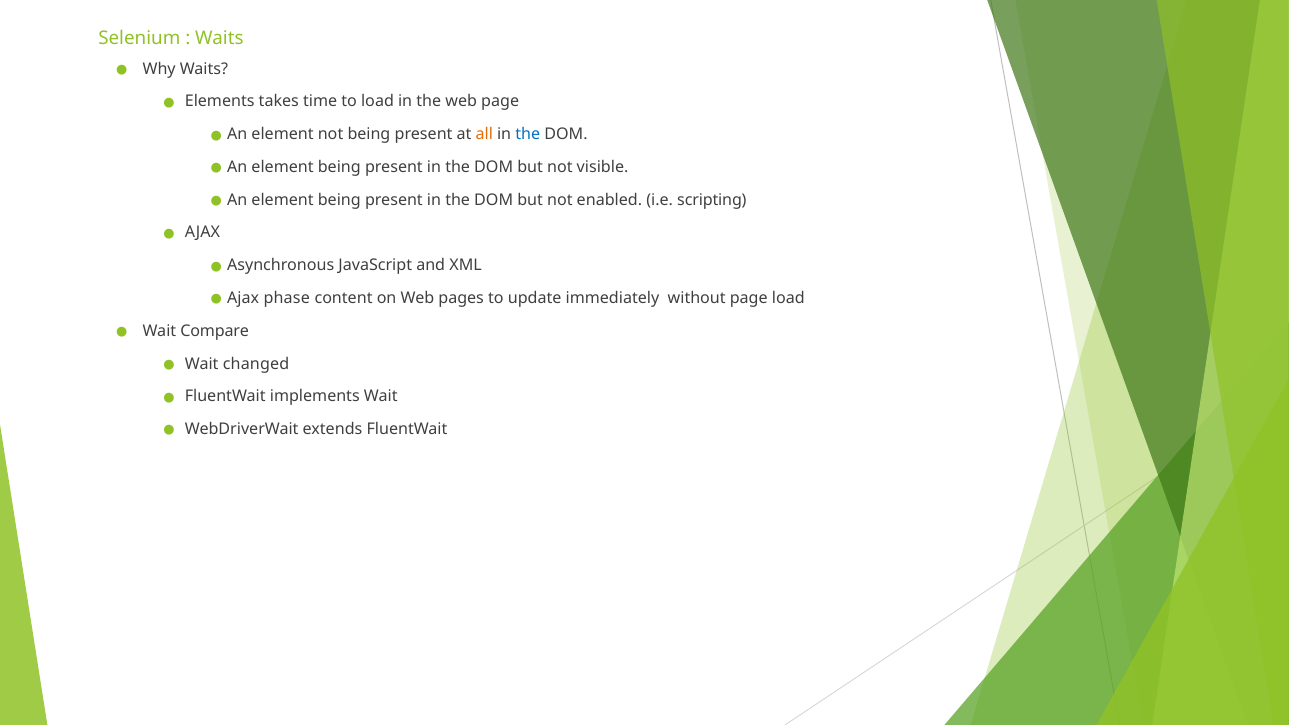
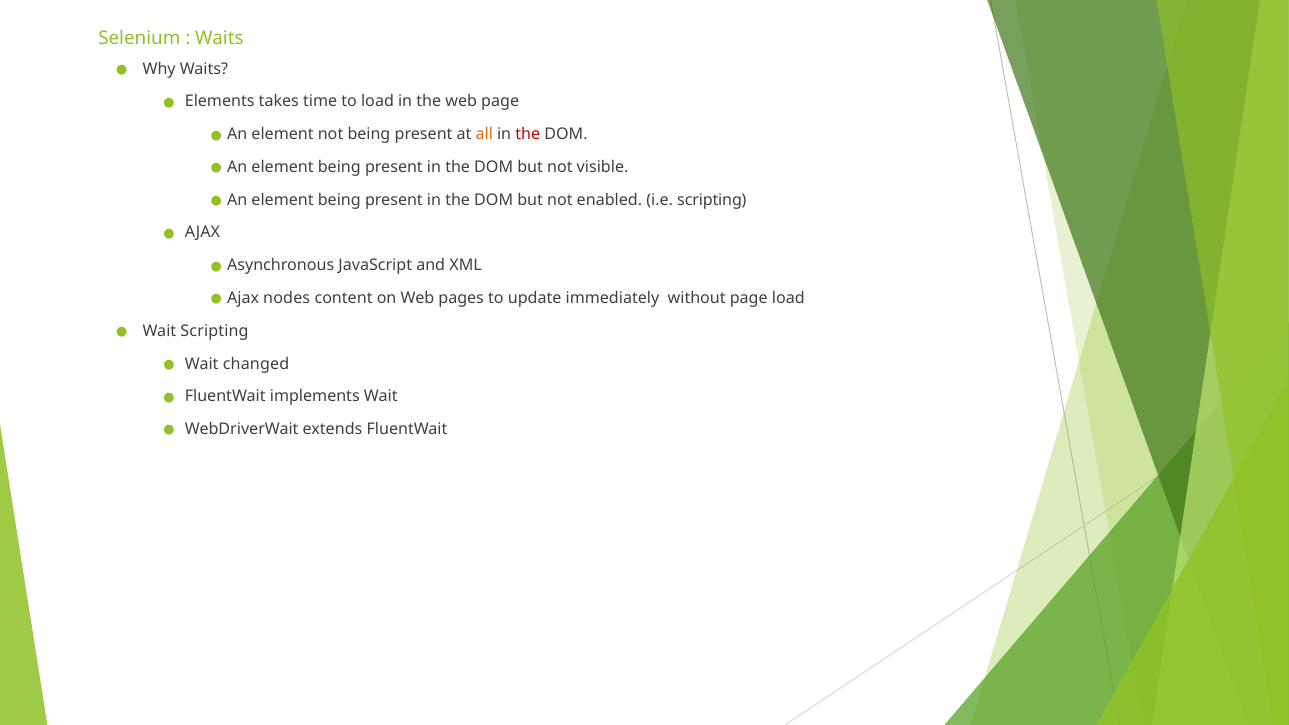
the colour: blue -> red (528, 134)
phase: phase -> nodes (287, 298)
Wait Compare: Compare -> Scripting (215, 331)
